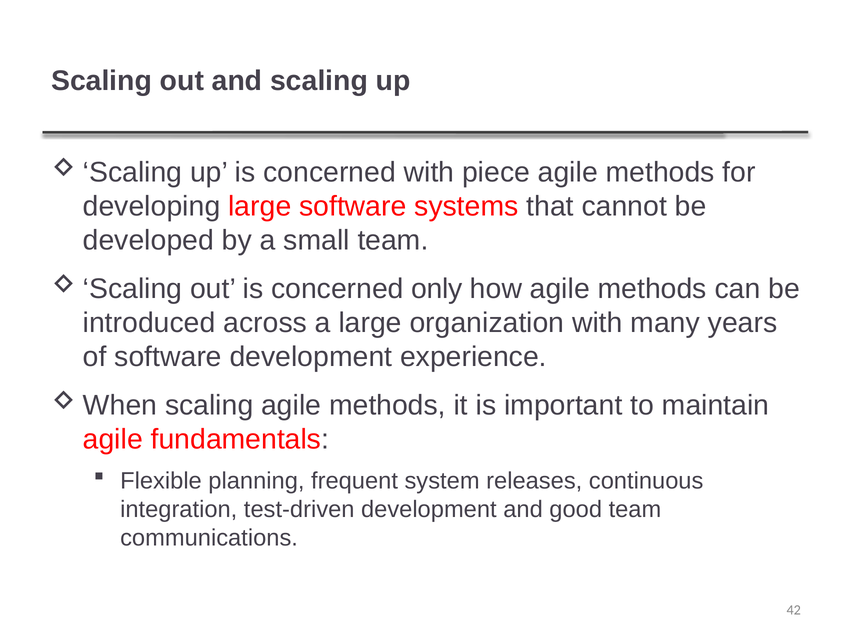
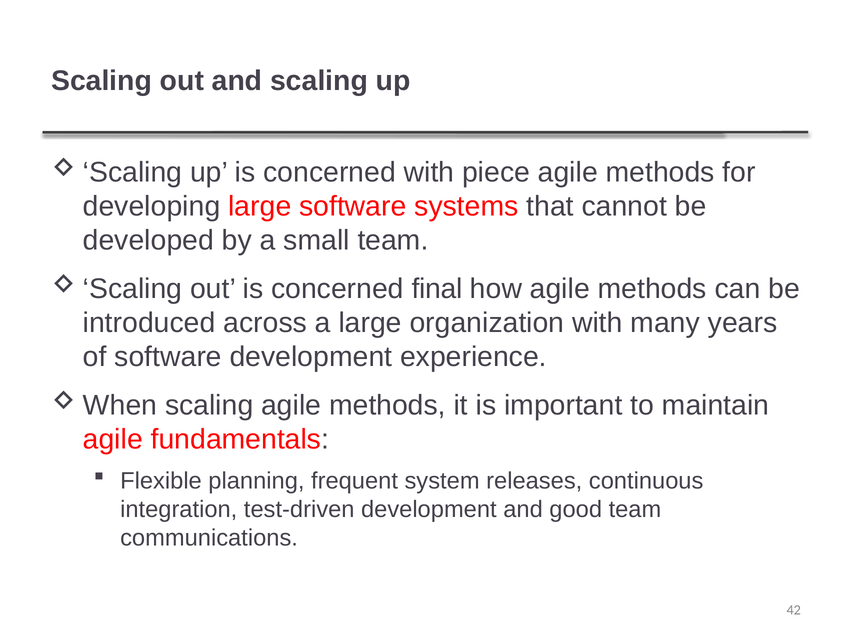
only: only -> final (437, 289)
